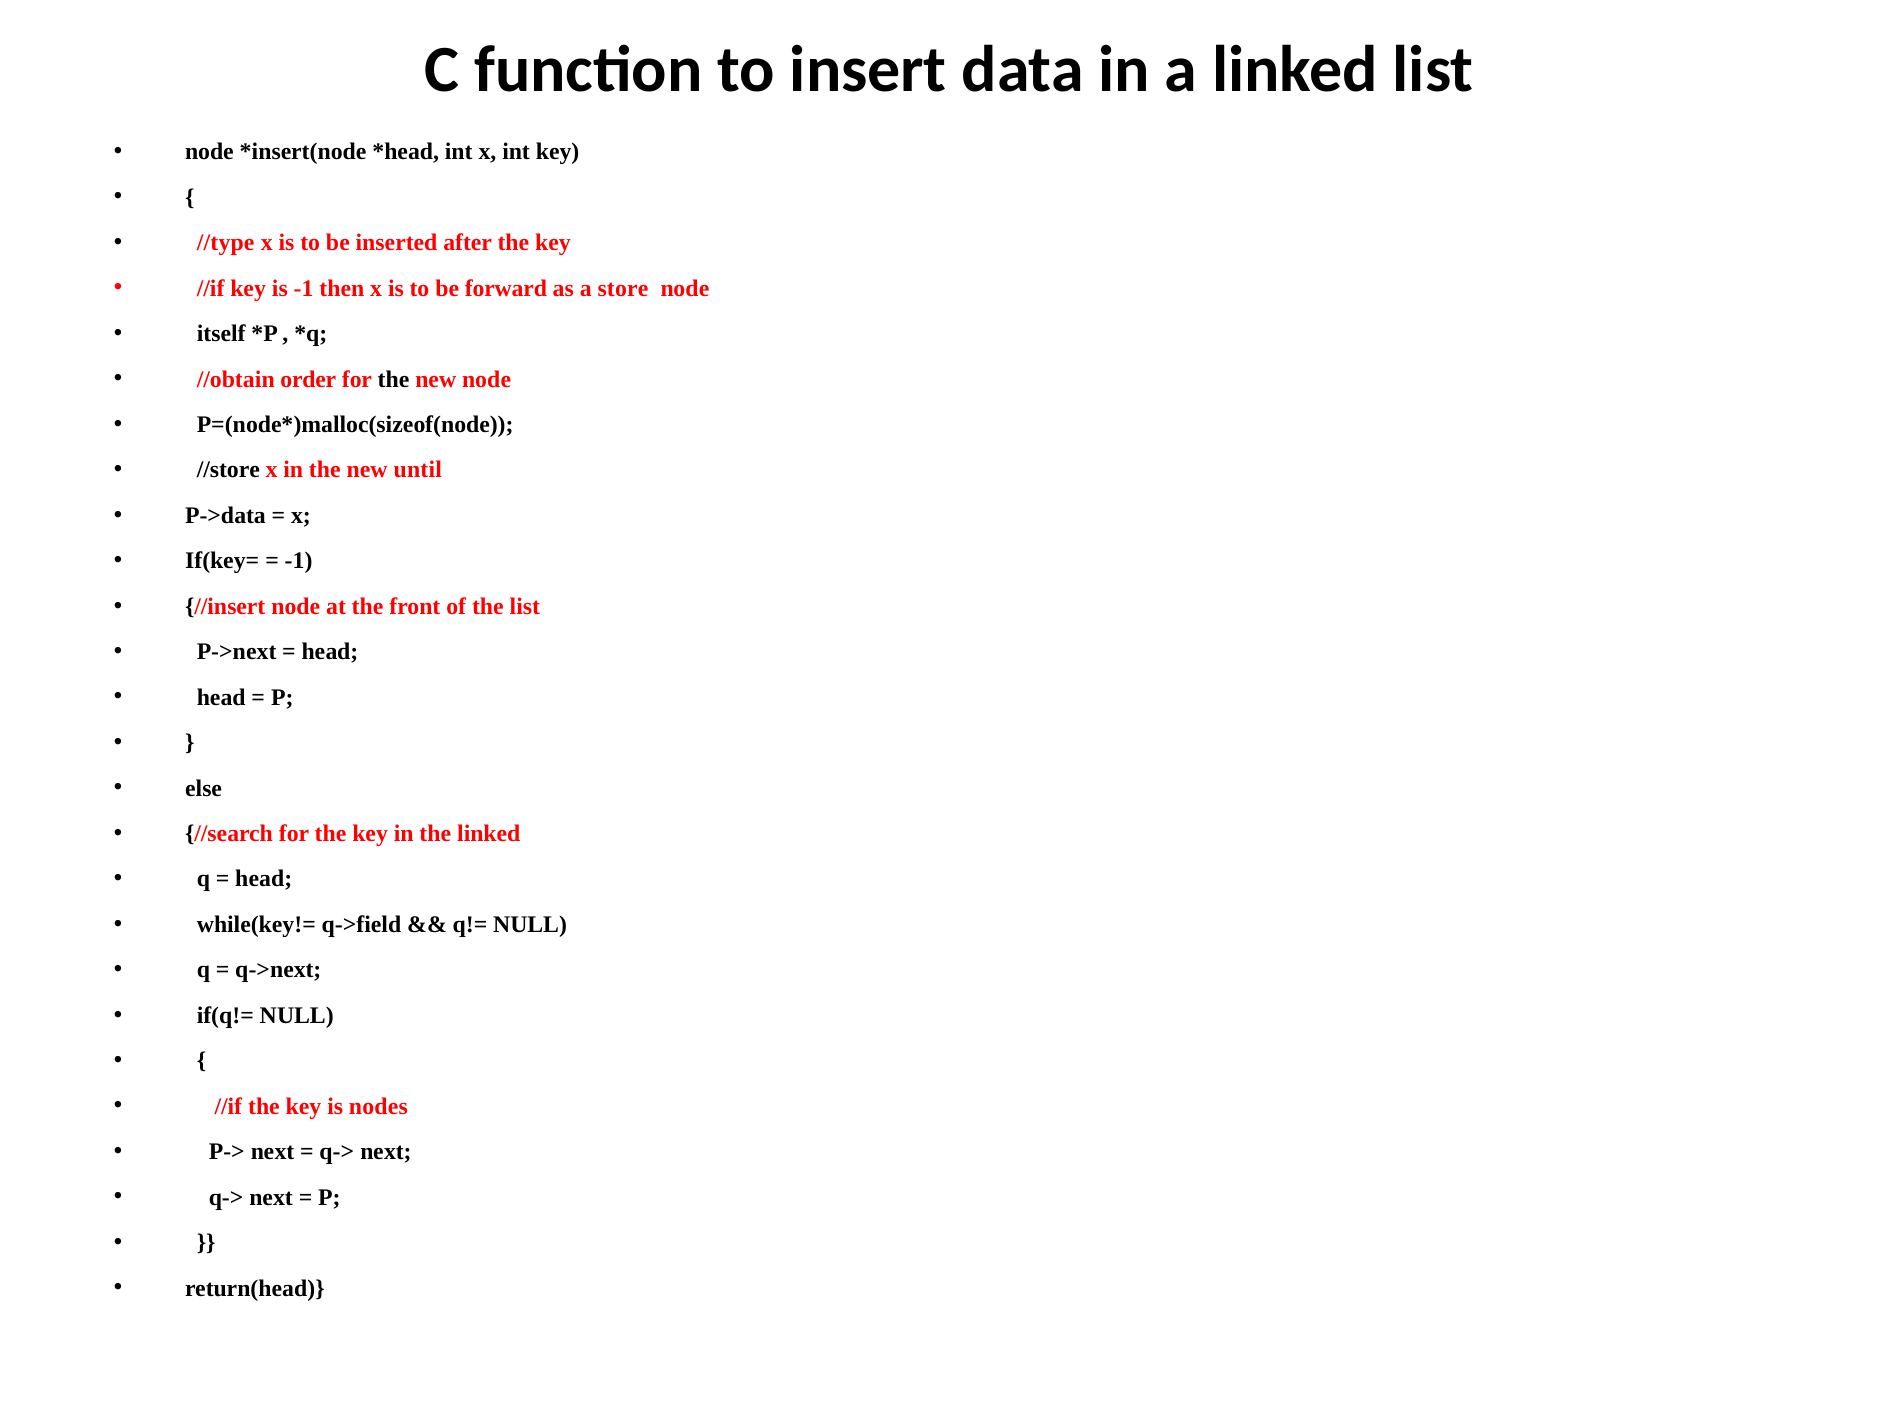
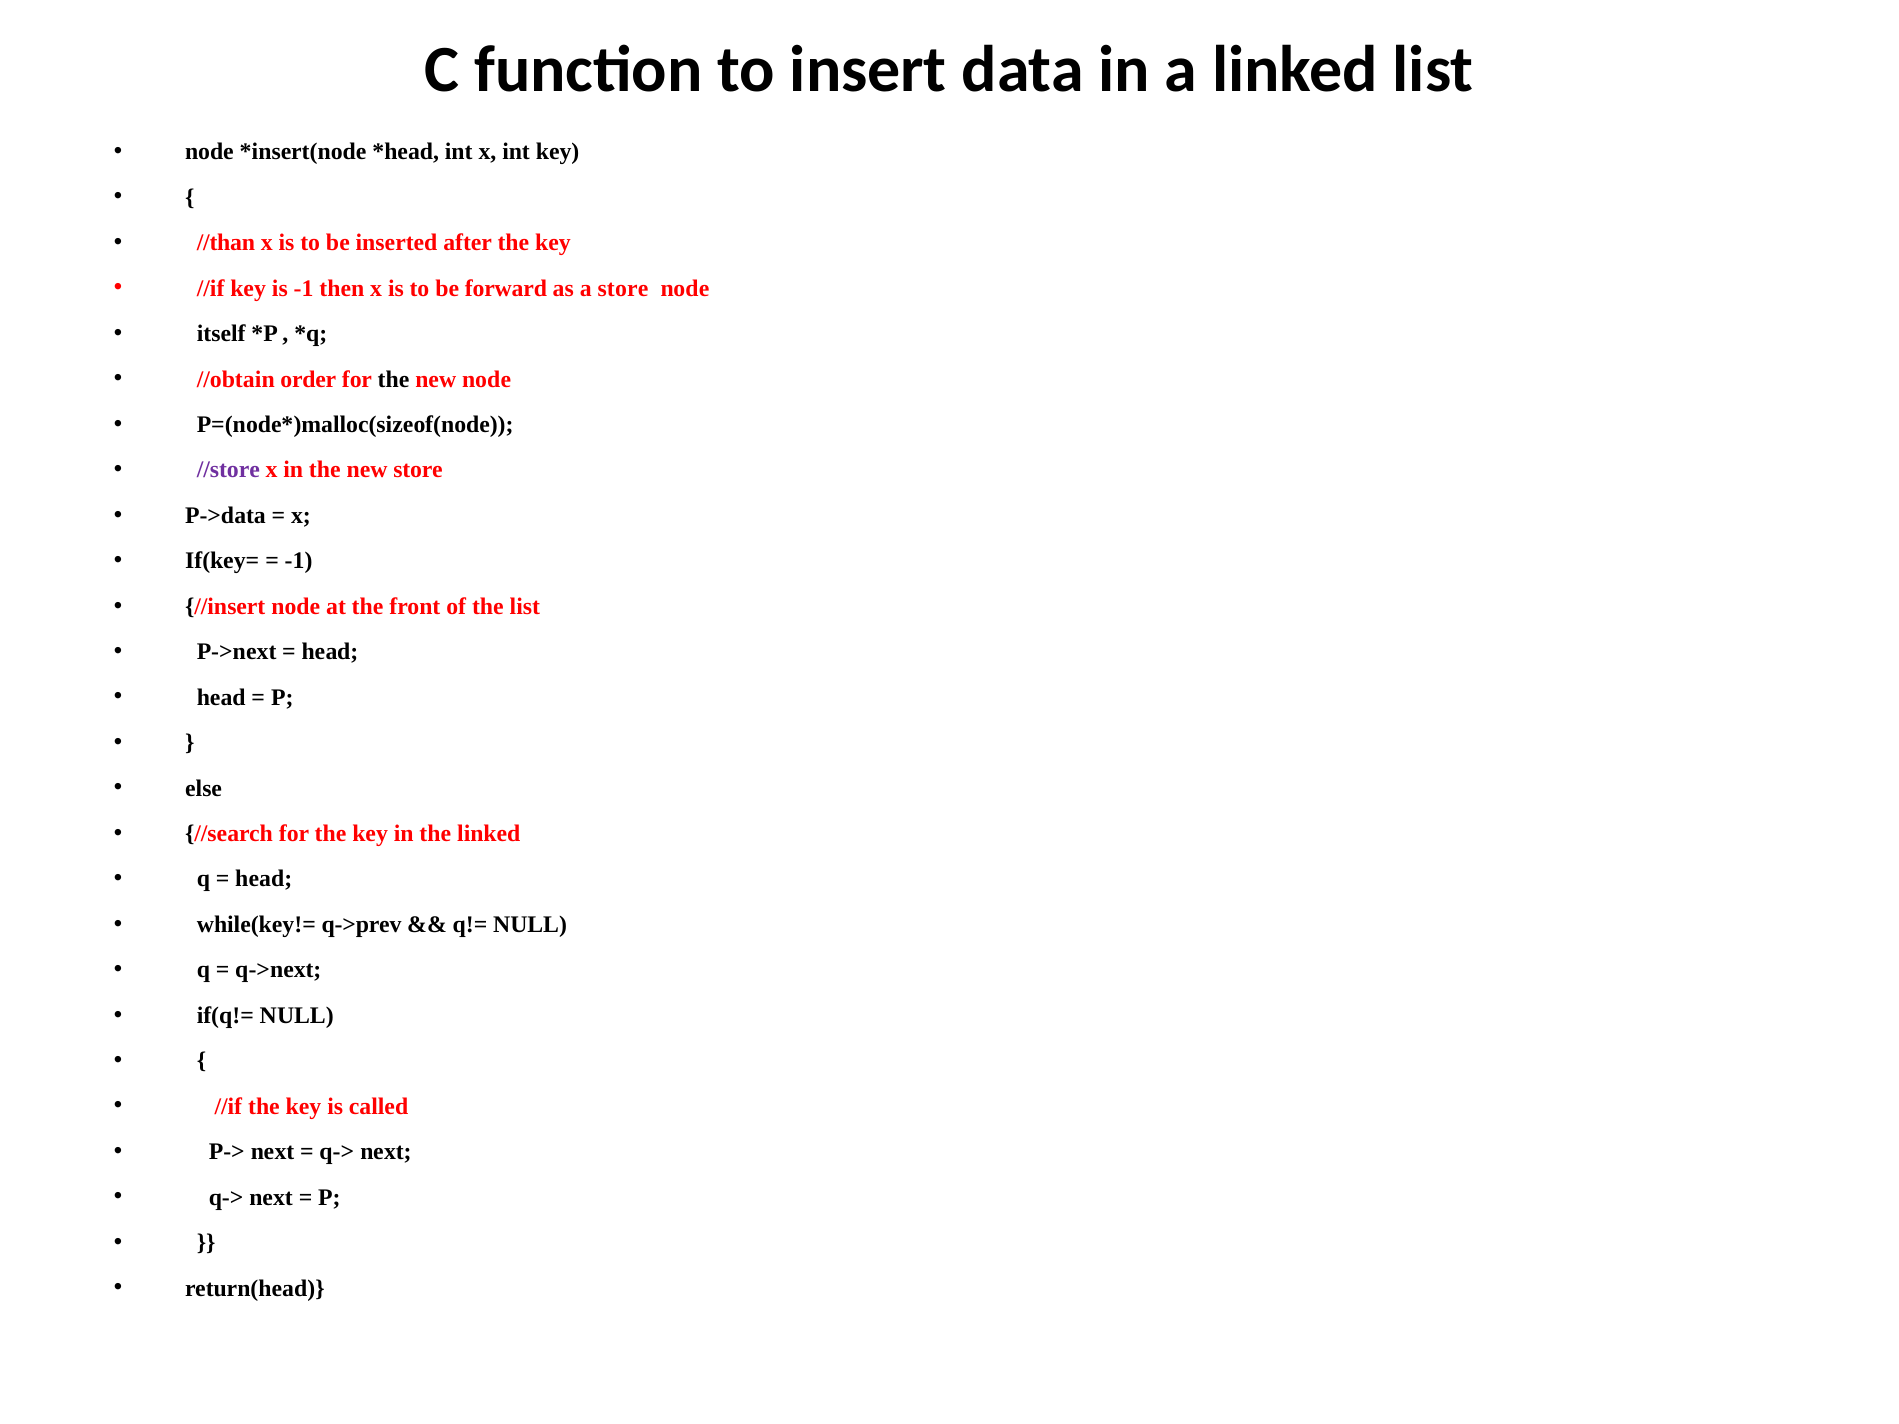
//type: //type -> //than (226, 243)
//store colour: black -> purple (228, 470)
new until: until -> store (418, 470)
q->field: q->field -> q->prev (362, 925)
nodes: nodes -> called (379, 1107)
